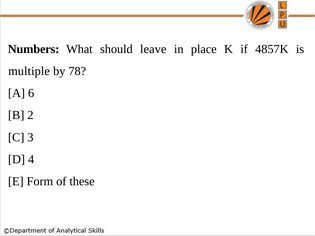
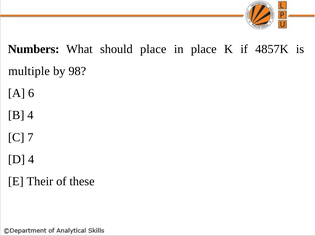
should leave: leave -> place (153, 49)
78: 78 -> 98 (77, 71)
B 2: 2 -> 4 (30, 115)
3: 3 -> 7 (30, 137)
Form: Form -> Their (40, 182)
